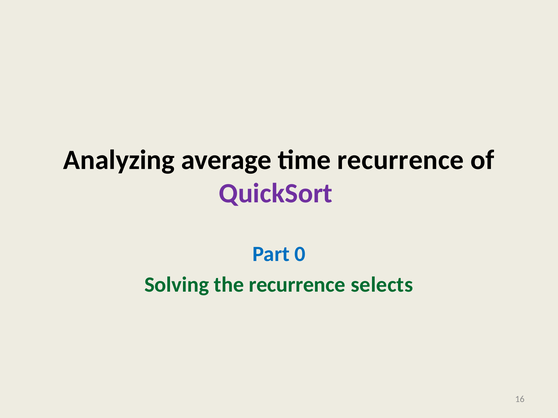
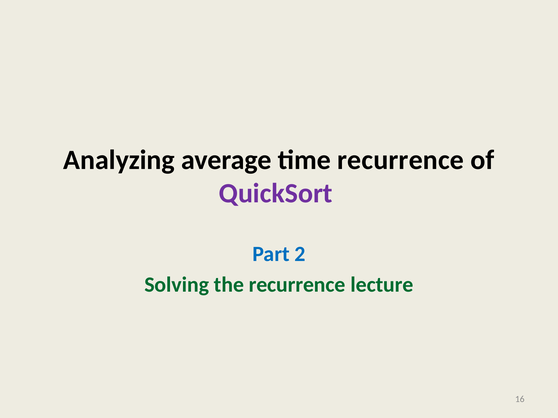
0: 0 -> 2 (300, 254)
selects: selects -> lecture (382, 285)
